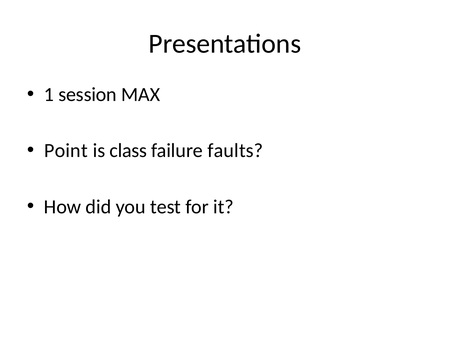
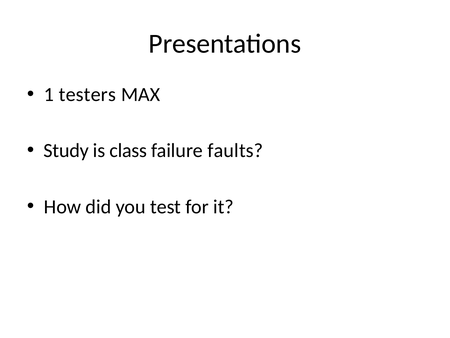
session: session -> testers (87, 94)
Point: Point -> Study (66, 150)
